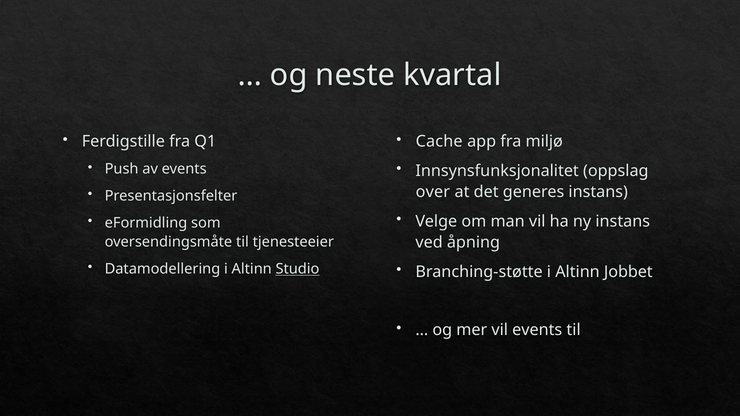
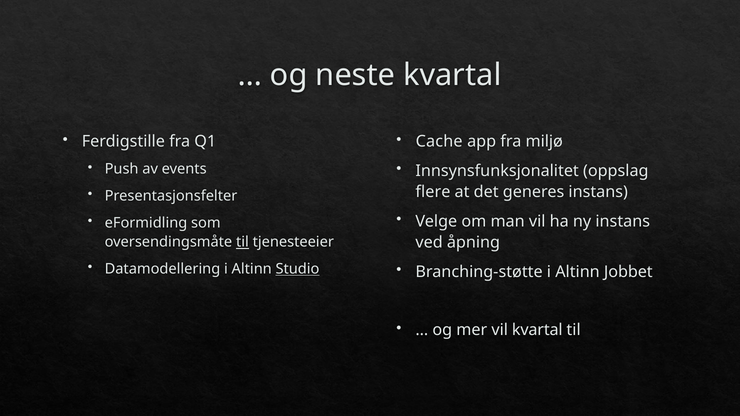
over: over -> flere (433, 192)
til underline: none -> present (242, 242)
vil events: events -> kvartal (537, 330)
